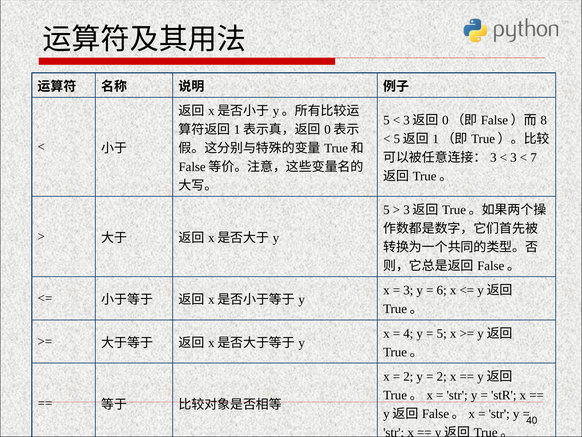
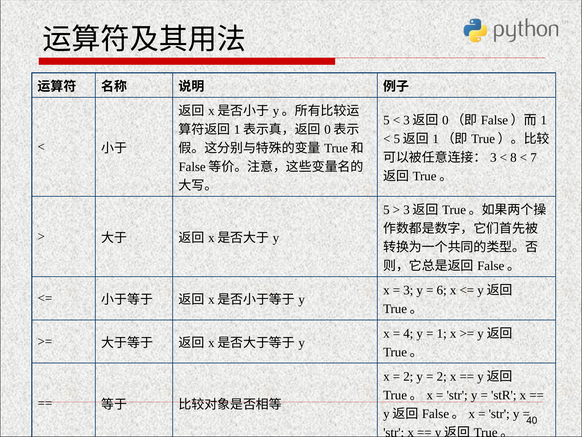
8: 8 -> 1 (544, 120)
3: 3 -> 8 (513, 157)
5: 5 -> 1 (442, 333)
